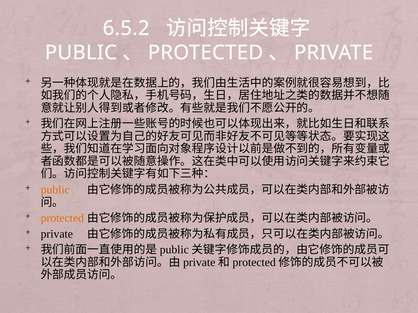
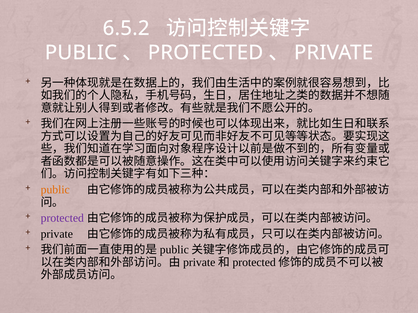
protected colour: orange -> purple (62, 218)
